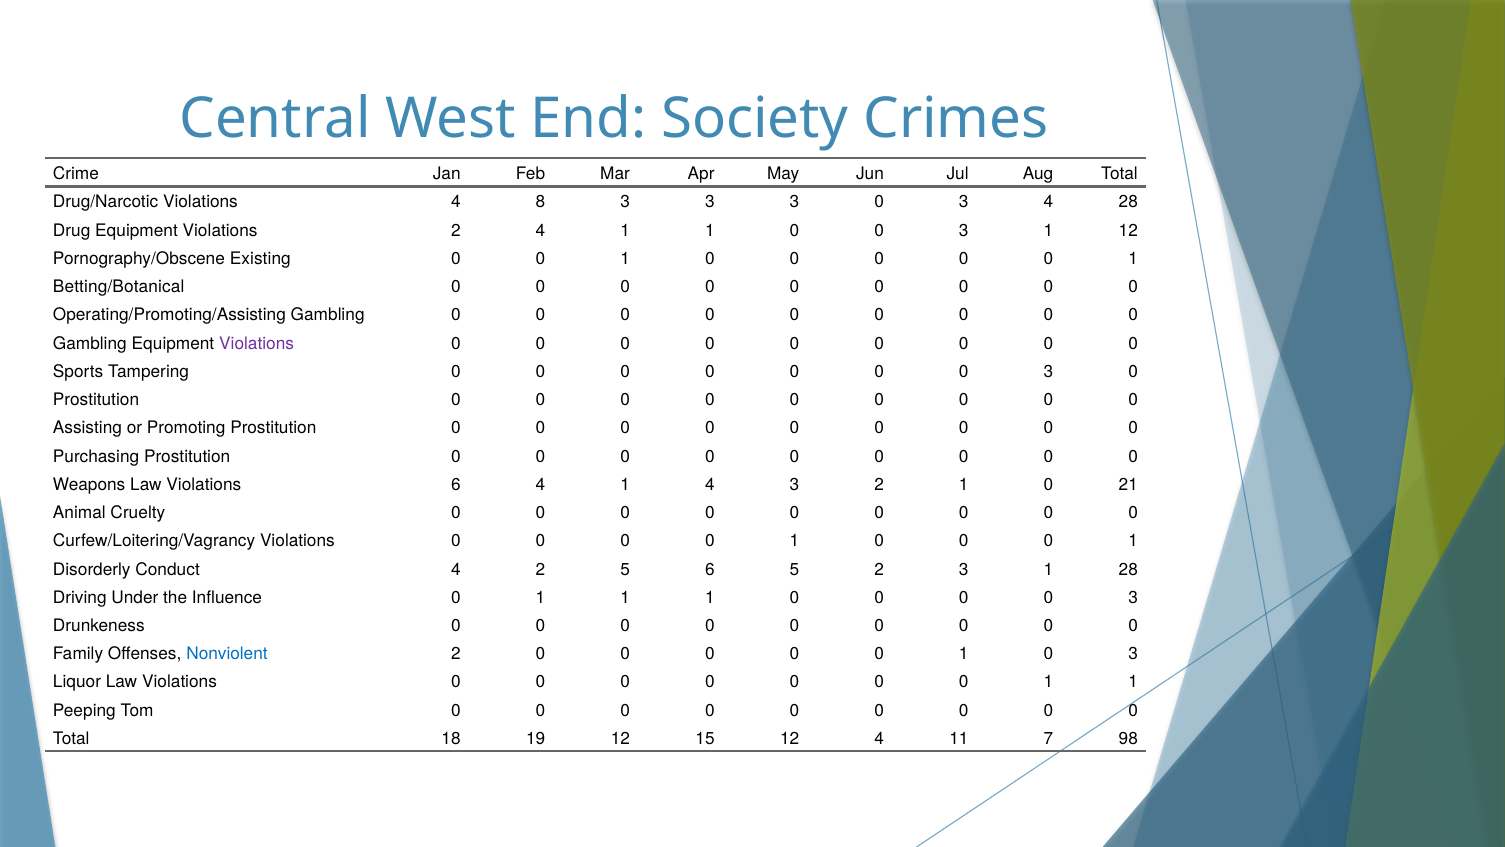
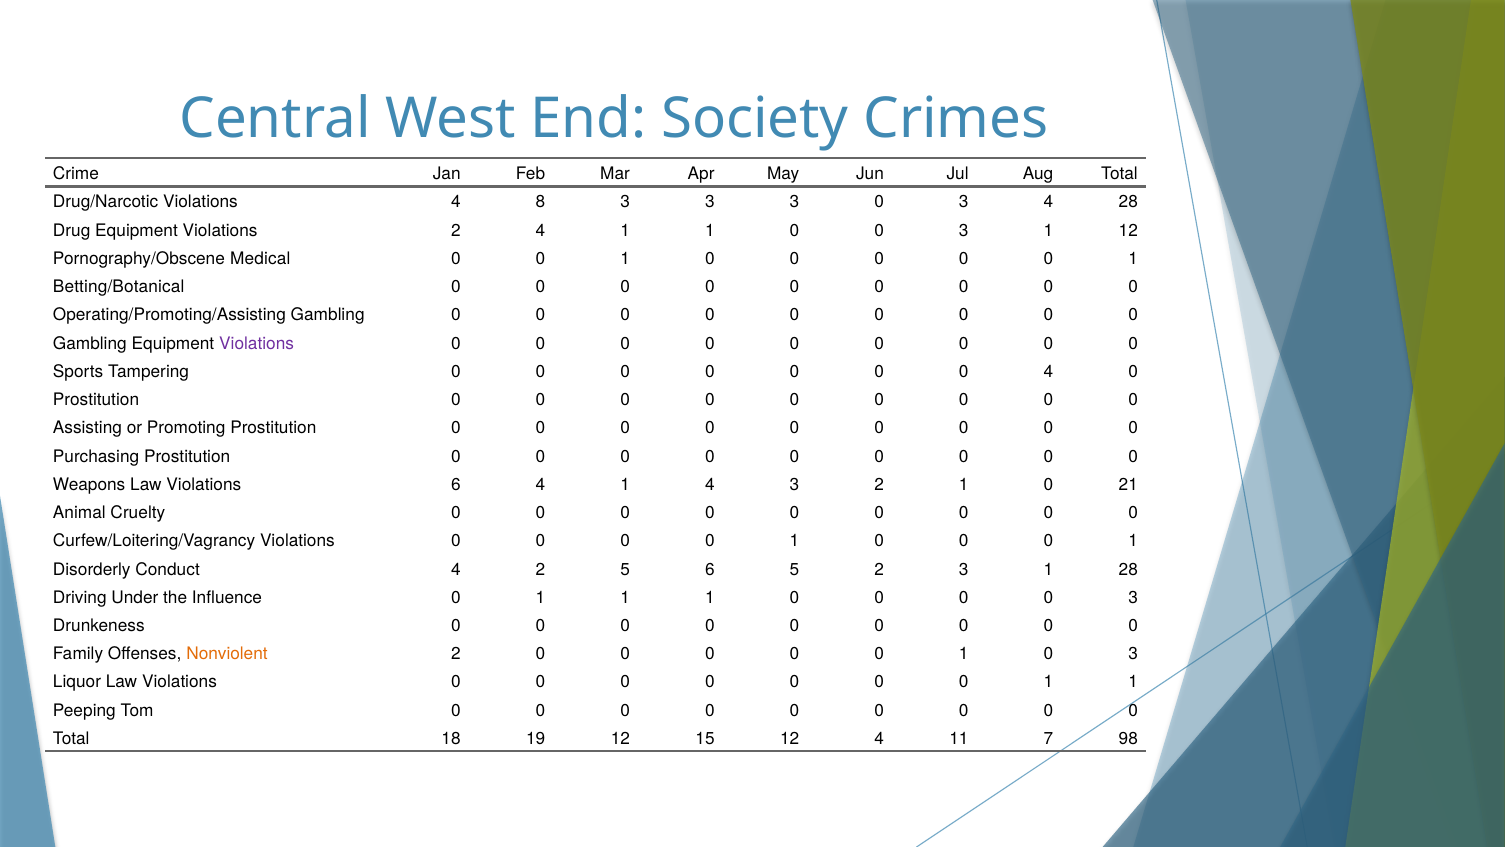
Existing: Existing -> Medical (260, 259)
3: 3 -> 4 (1048, 372)
Nonviolent colour: blue -> orange (227, 654)
